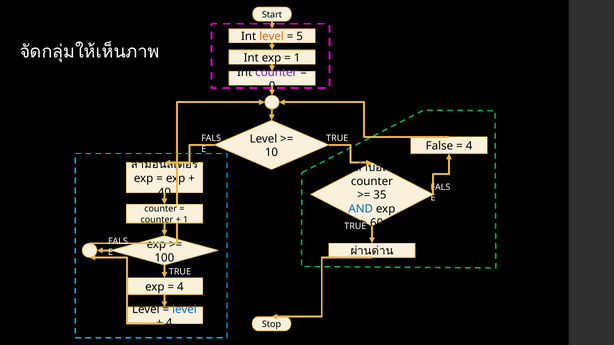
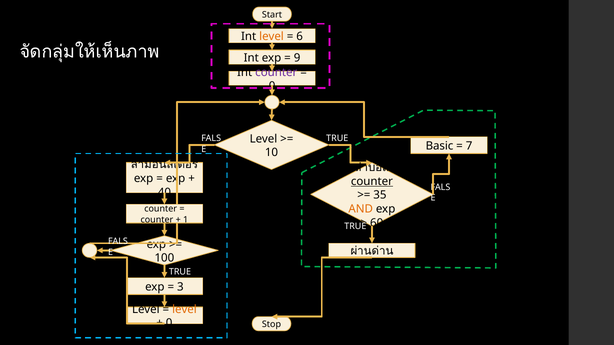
5: 5 -> 6 (300, 37)
1: 1 -> 9 (297, 58)
False: False -> Basic (440, 146)
4: 4 -> 7 (469, 146)
counter underline: none -> present (372, 182)
AND colour: blue -> orange (361, 209)
4: 4 -> 3 (180, 287)
level colour: blue -> orange (184, 310)
4: 4 -> 0 (169, 323)
